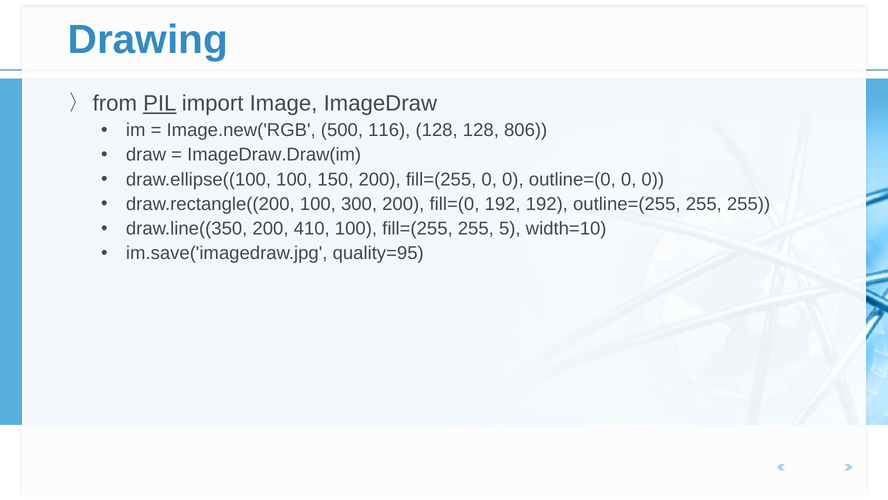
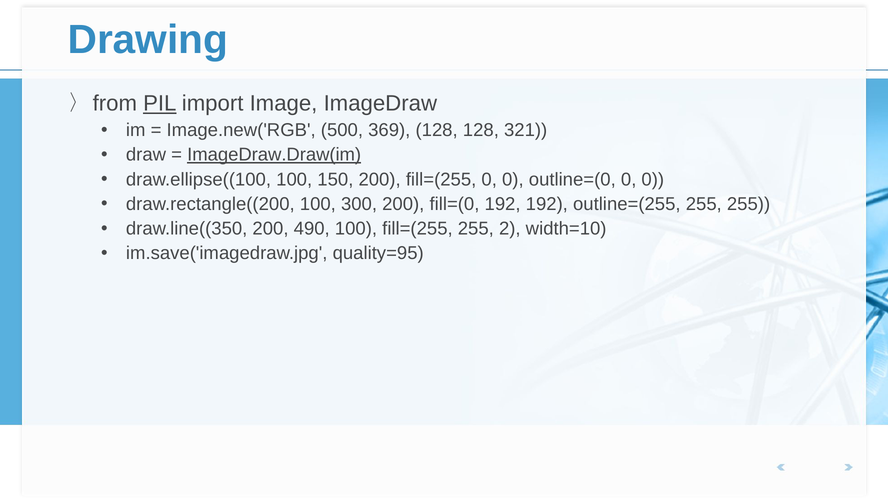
116: 116 -> 369 (389, 130)
806: 806 -> 321 (526, 130)
ImageDraw.Draw(im underline: none -> present (274, 155)
410: 410 -> 490 (312, 228)
5: 5 -> 2 (510, 228)
